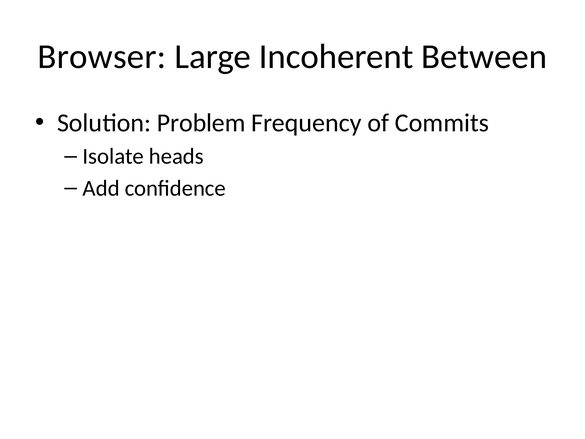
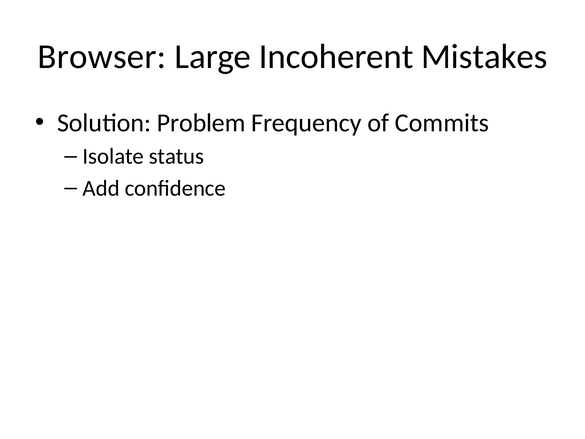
Between: Between -> Mistakes (484, 57)
heads: heads -> status (176, 156)
